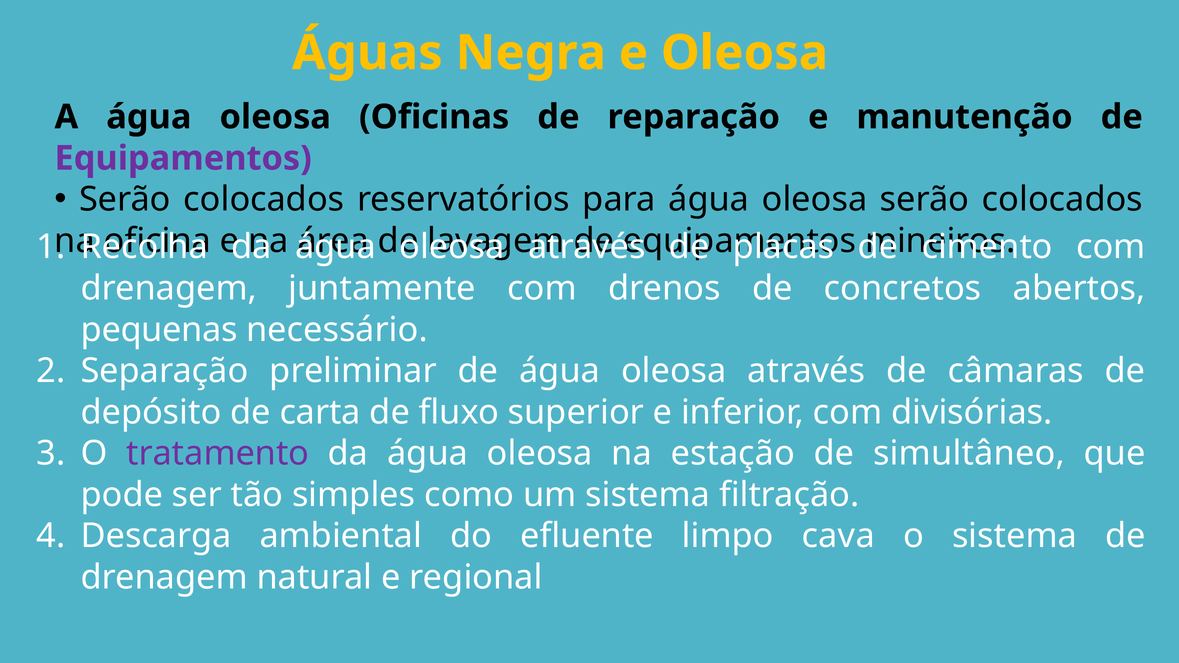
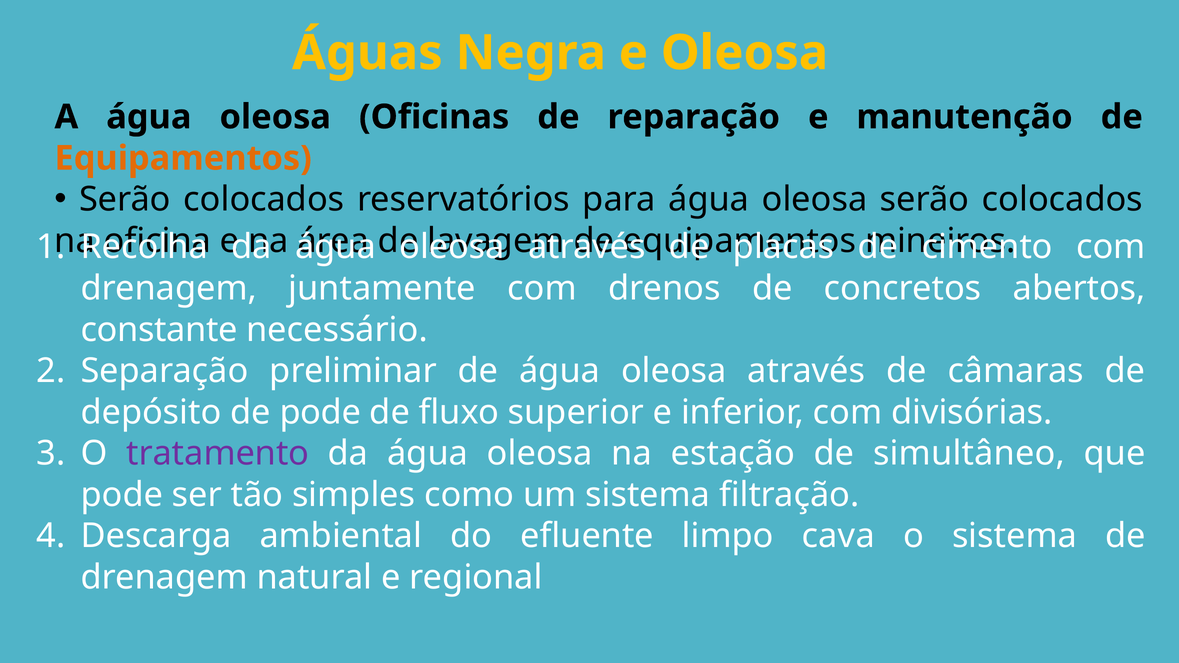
Equipamentos colour: purple -> orange (183, 158)
pequenas: pequenas -> constante (159, 330)
de carta: carta -> pode (320, 412)
